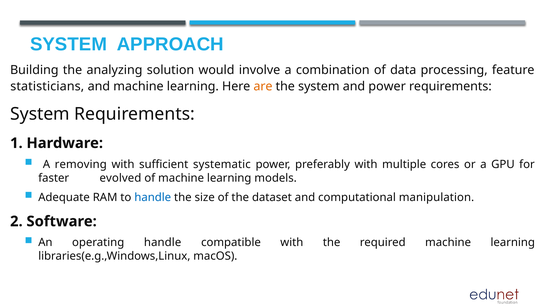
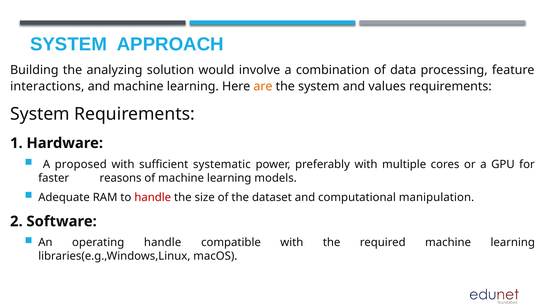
statisticians: statisticians -> interactions (47, 86)
and power: power -> values (387, 86)
removing: removing -> proposed (81, 164)
evolved: evolved -> reasons (121, 178)
handle colour: blue -> red (153, 197)
